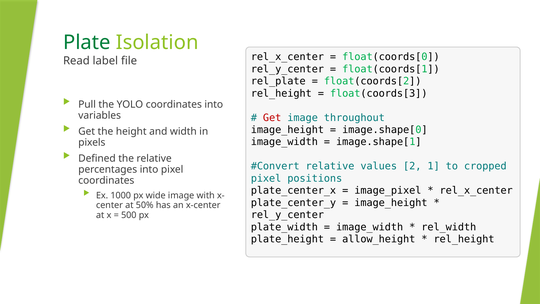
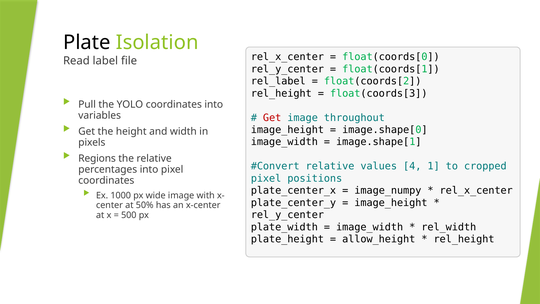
Plate colour: green -> black (87, 43)
rel_plate: rel_plate -> rel_label (278, 81)
Defined: Defined -> Regions (97, 158)
2: 2 -> 4 (412, 166)
image_pixel: image_pixel -> image_numpy (388, 190)
